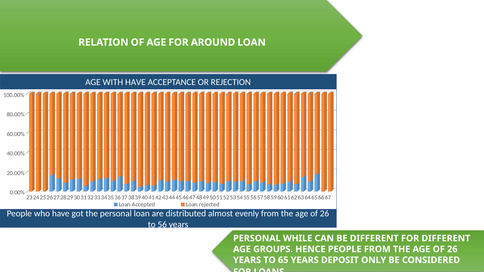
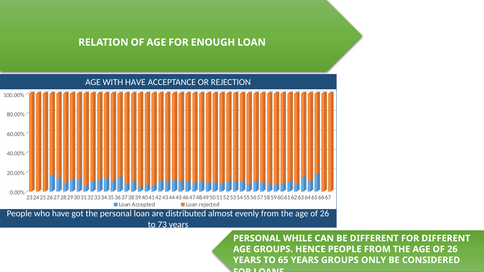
AROUND: AROUND -> ENOUGH (213, 42)
56: 56 -> 73 (162, 225)
YEARS DEPOSIT: DEPOSIT -> GROUPS (340, 260)
